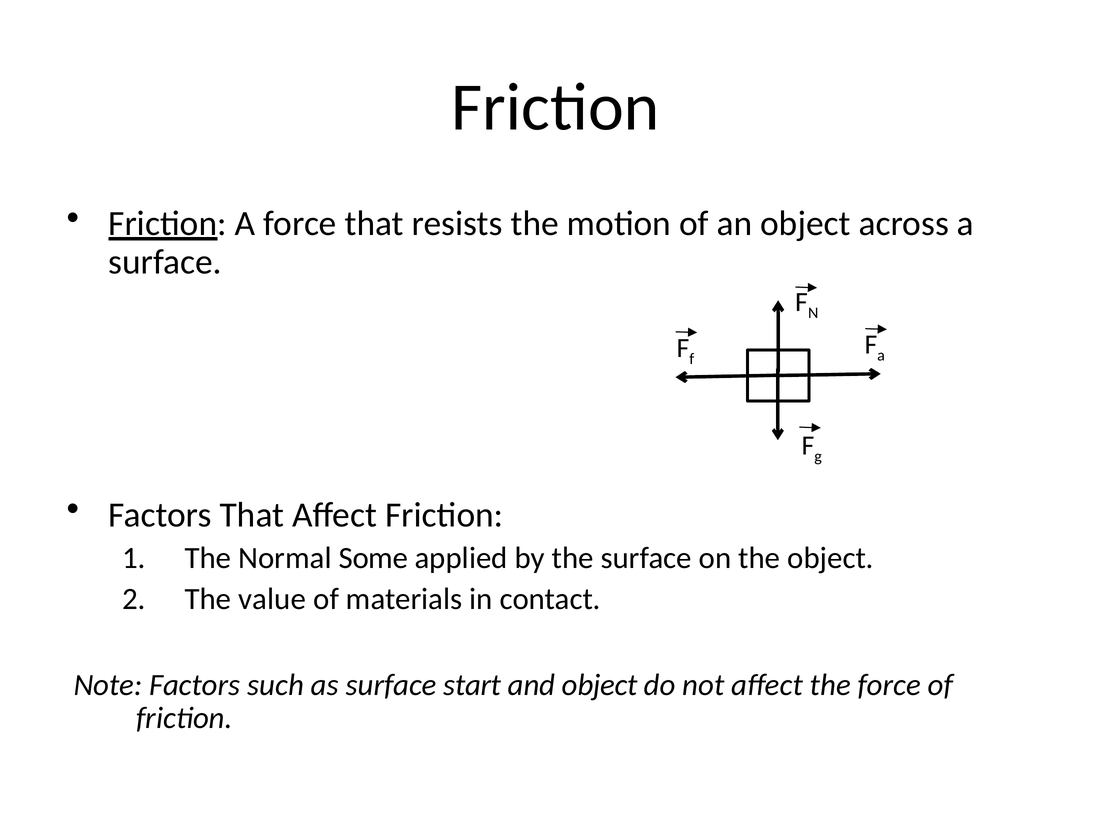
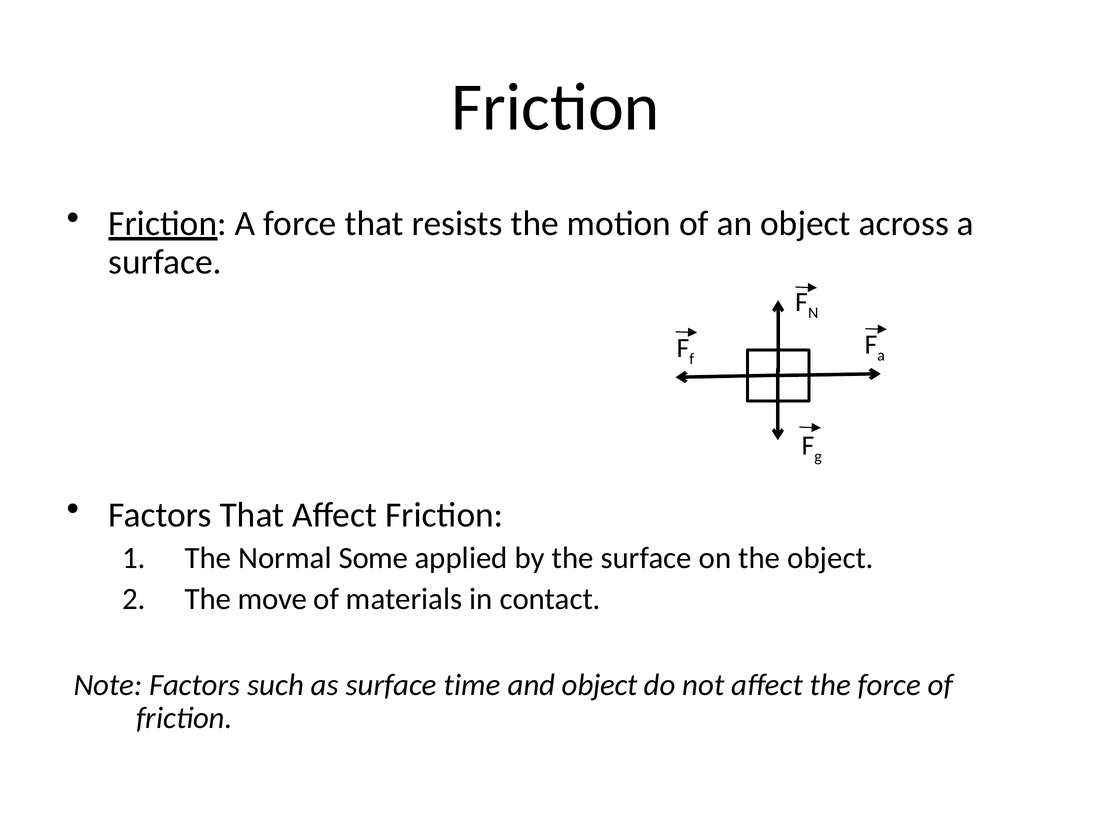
value: value -> move (272, 599)
start: start -> time (472, 685)
